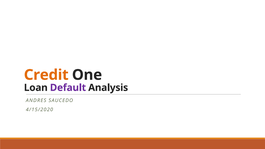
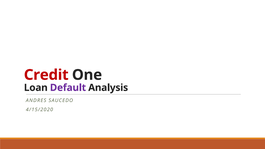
Credit colour: orange -> red (46, 75)
